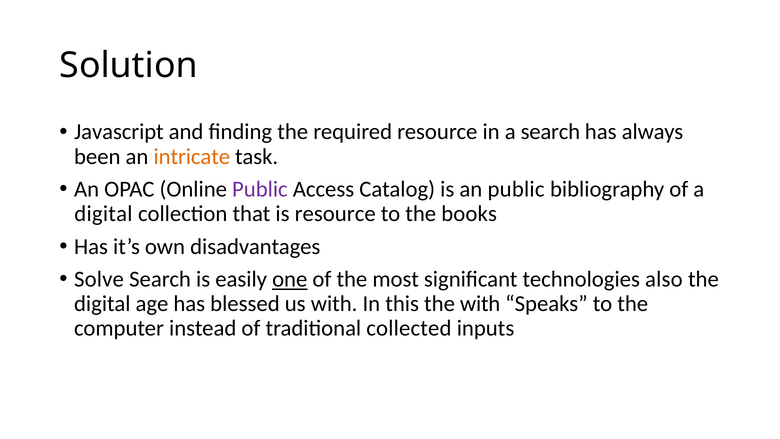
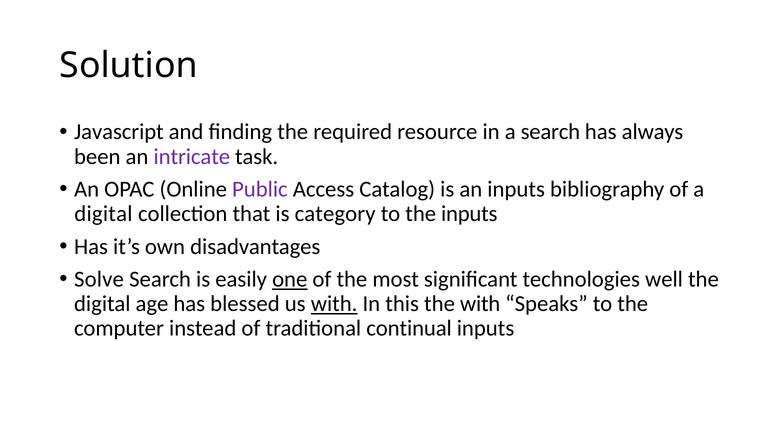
intricate colour: orange -> purple (192, 156)
an public: public -> inputs (516, 189)
is resource: resource -> category (335, 214)
the books: books -> inputs (469, 214)
also: also -> well (664, 279)
with underline: none -> present (334, 304)
collected: collected -> continual (409, 328)
